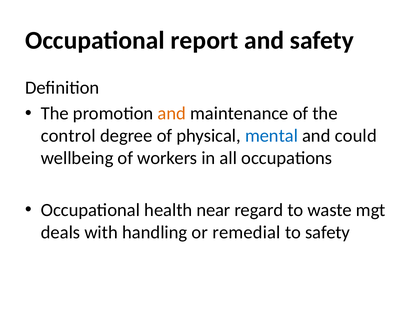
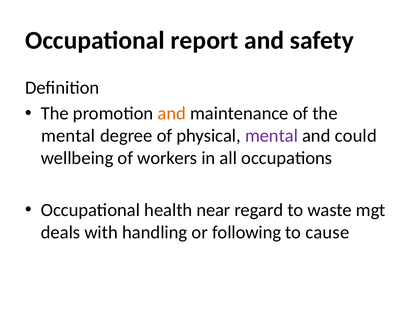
control: control -> mental (68, 136)
mental colour: blue -> purple (271, 136)
remedial: remedial -> following (247, 233)
to safety: safety -> cause (327, 233)
